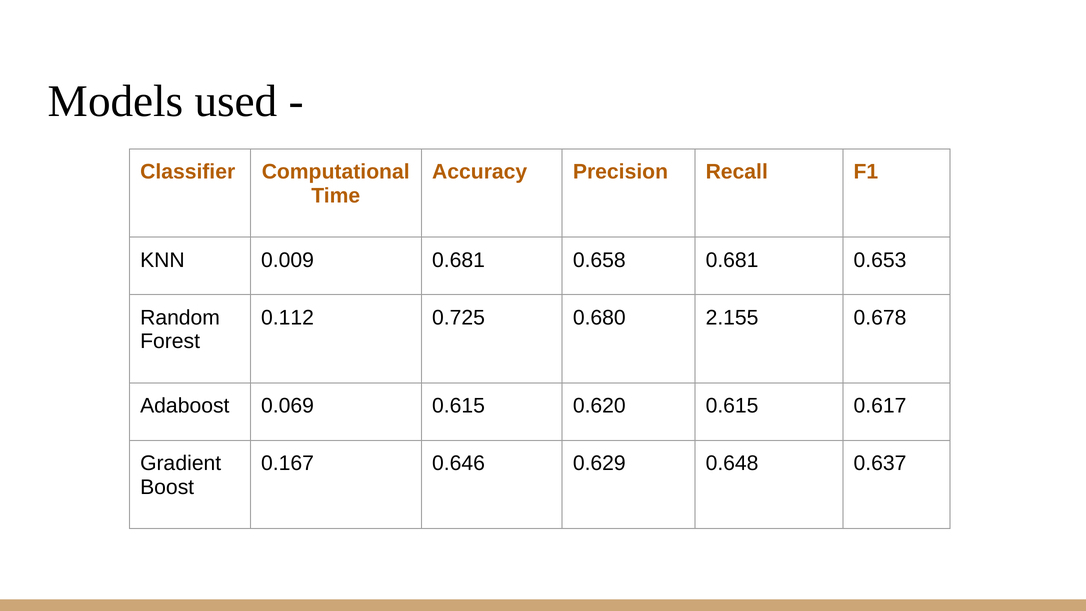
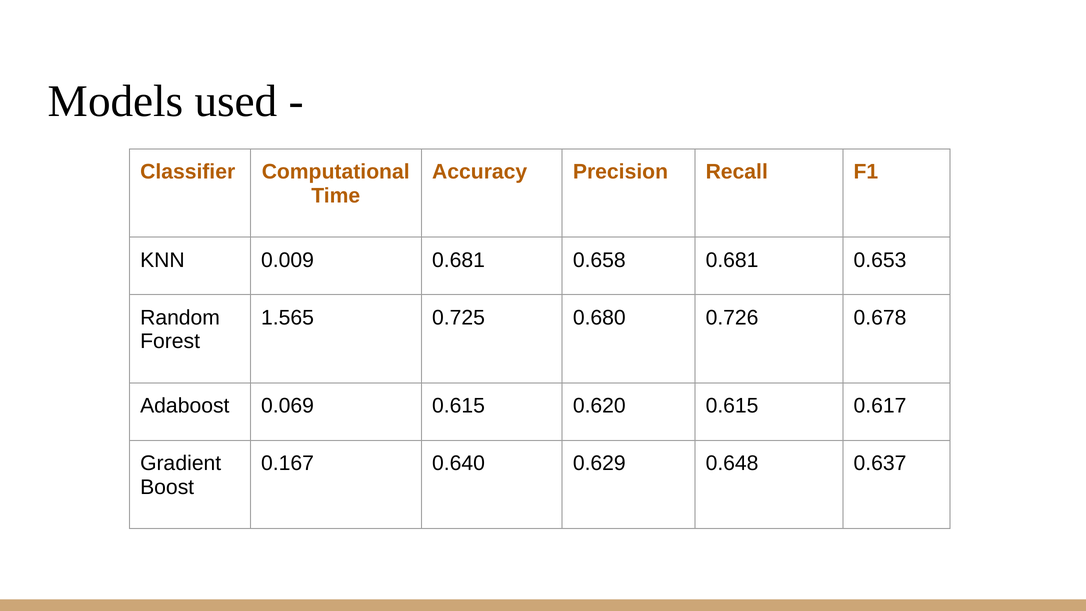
0.112: 0.112 -> 1.565 (288, 318)
2.155: 2.155 -> 0.726 (732, 318)
0.646: 0.646 -> 0.640 (458, 463)
